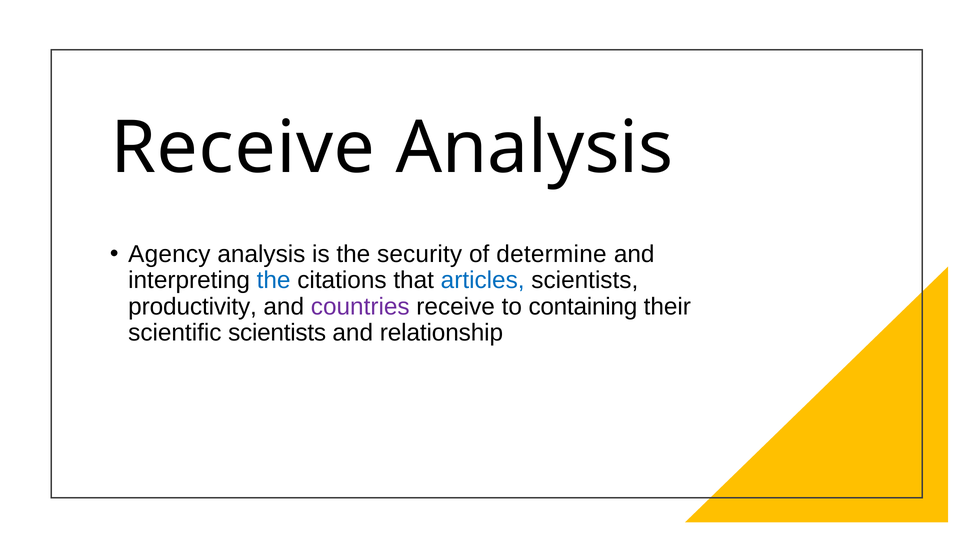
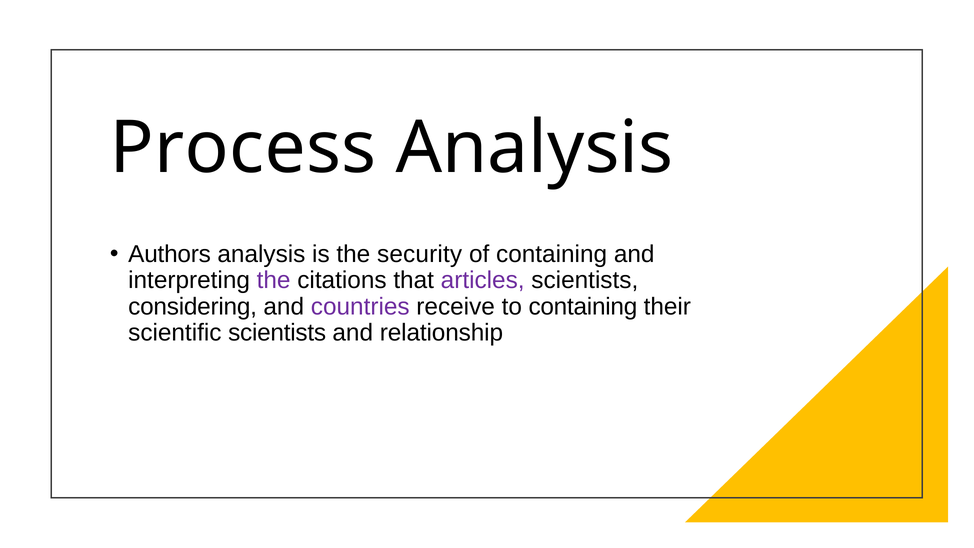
Receive: Receive -> Process (243, 148)
Agency: Agency -> Authors (170, 254)
of determine: determine -> containing (552, 254)
the colour: blue -> purple (274, 280)
articles colour: blue -> purple (483, 280)
productivity: productivity -> considering (193, 306)
